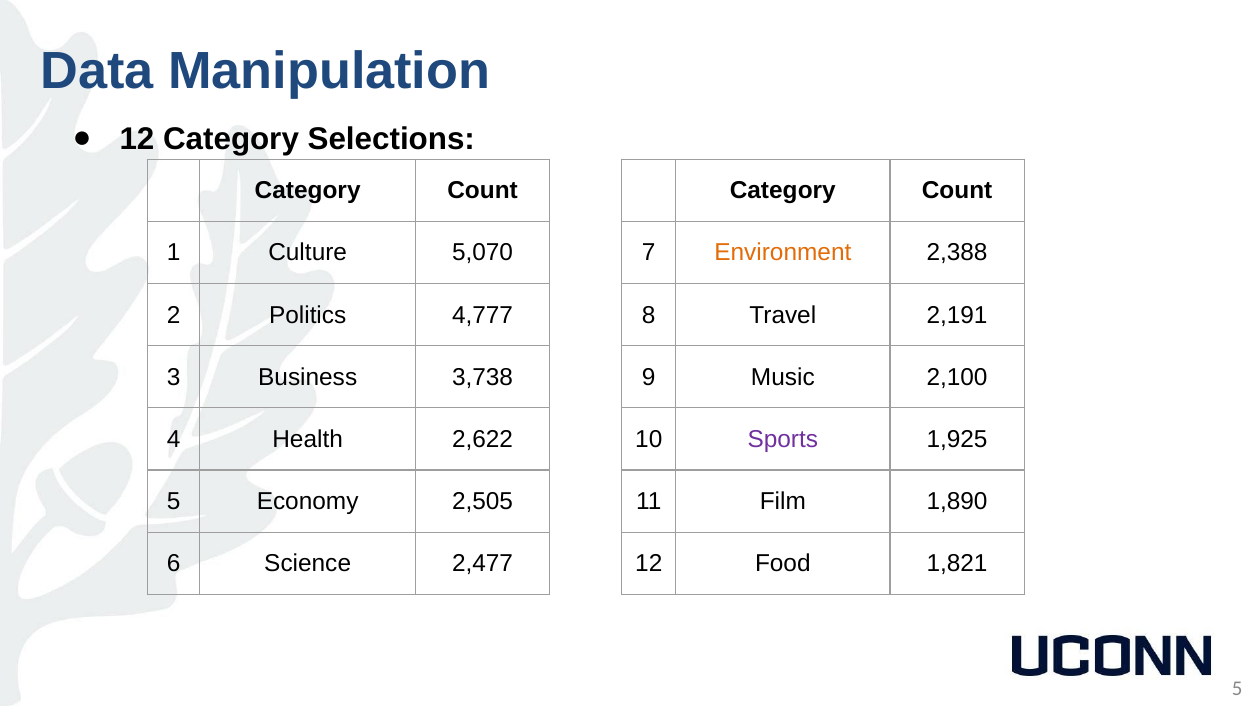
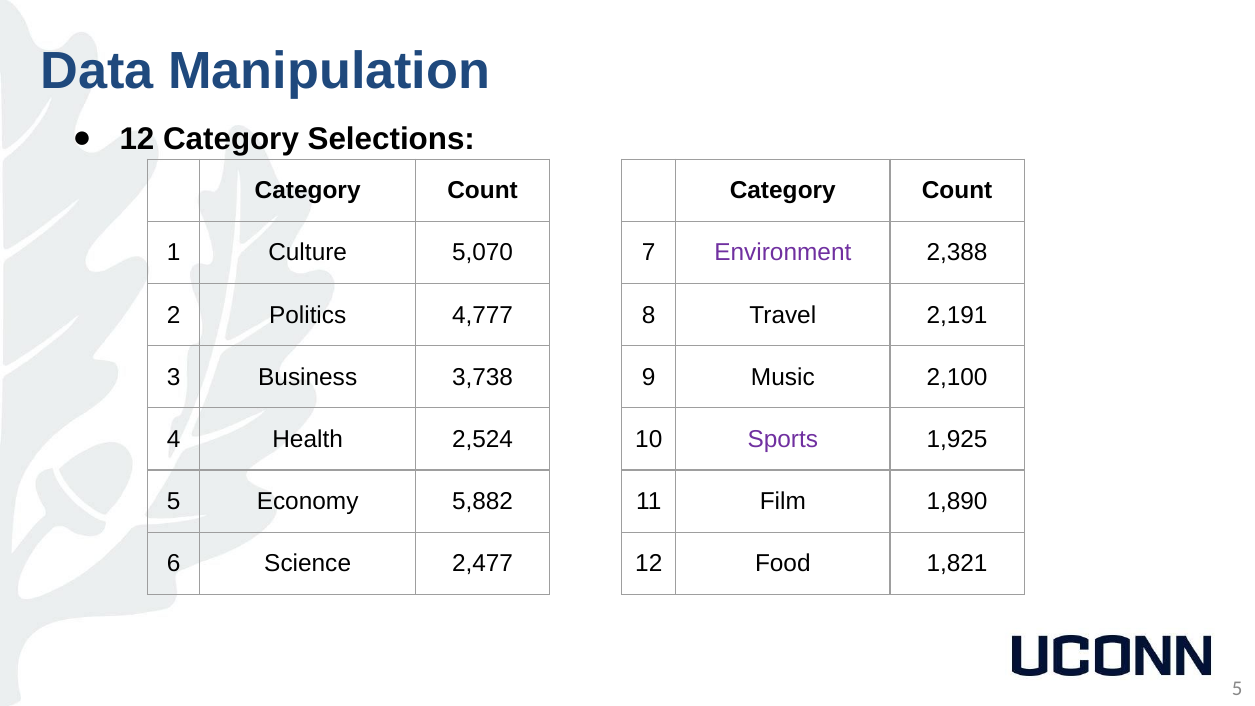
Environment colour: orange -> purple (783, 253)
2,622: 2,622 -> 2,524 (483, 439)
2,505: 2,505 -> 5,882 (483, 501)
